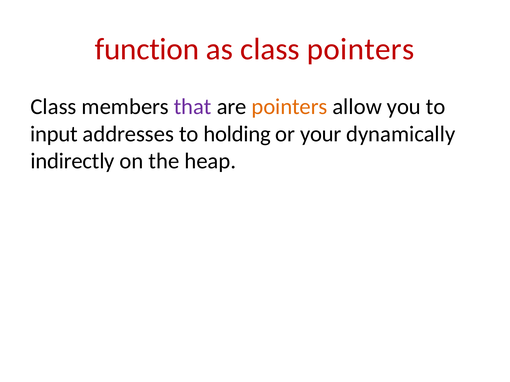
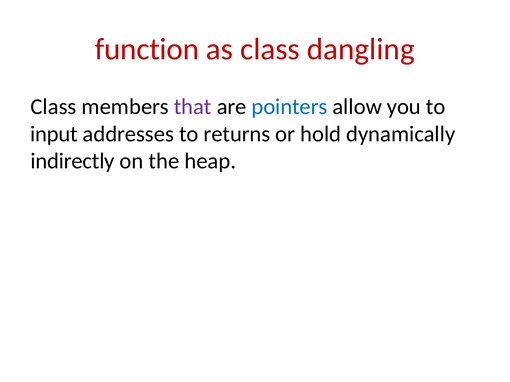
class pointers: pointers -> dangling (361, 49)
pointers colour: orange -> blue (290, 107)
holding: holding -> returns (237, 134)
your: your -> hold (321, 134)
